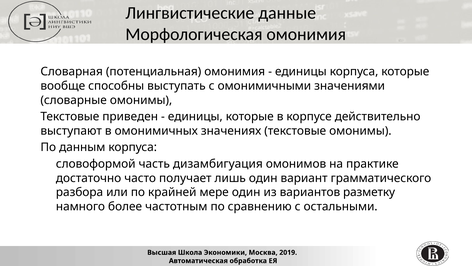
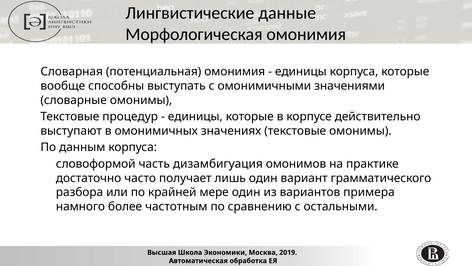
приведен: приведен -> процедур (130, 116)
разметку: разметку -> примера (369, 192)
